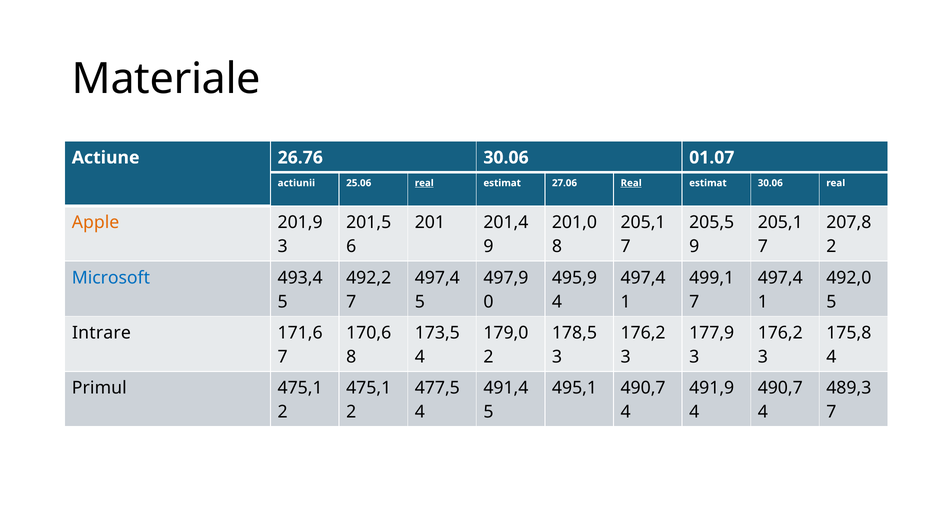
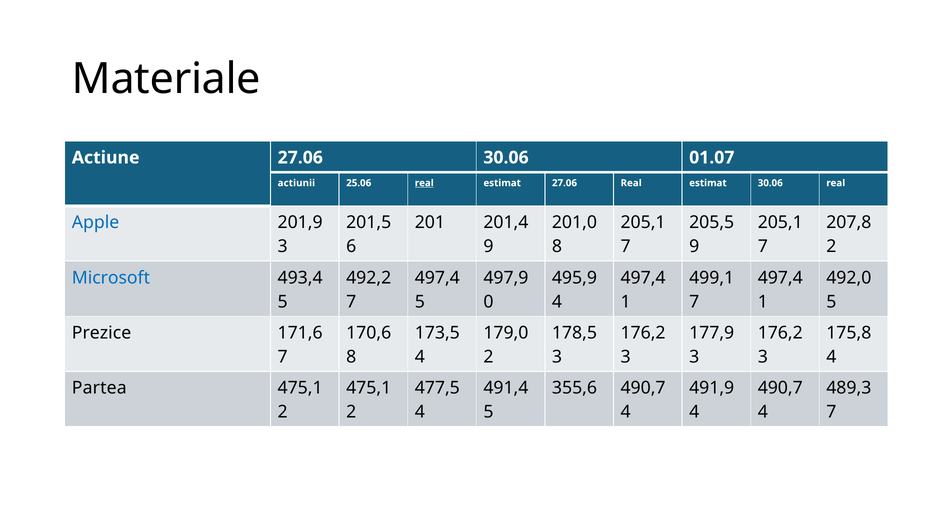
Actiune 26.76: 26.76 -> 27.06 (300, 158)
Real underline: present -> none (631, 183)
Apple colour: orange -> blue (96, 222)
Intrare: Intrare -> Prezice (102, 333)
Primul: Primul -> Partea (99, 388)
495,1: 495,1 -> 355,6 (575, 388)
